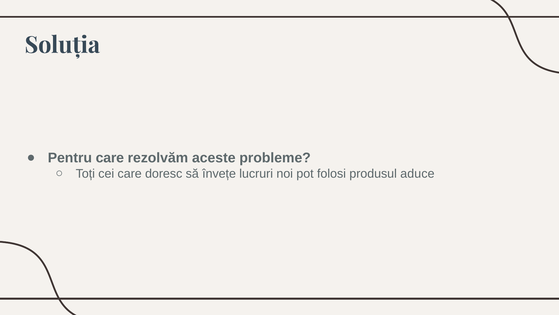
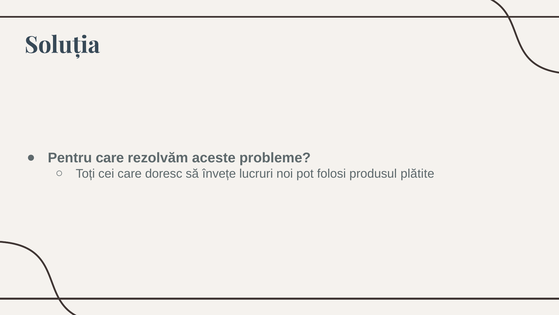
aduce: aduce -> plătite (417, 173)
